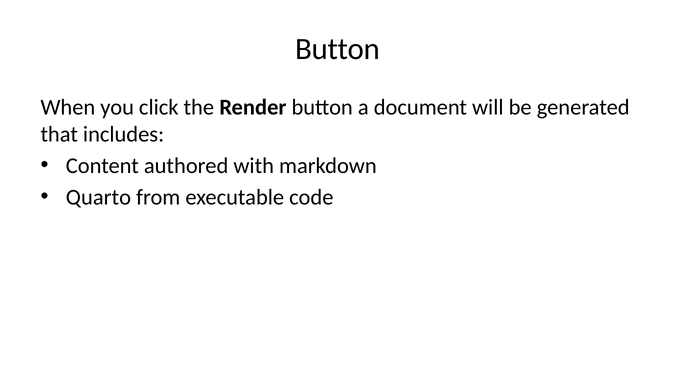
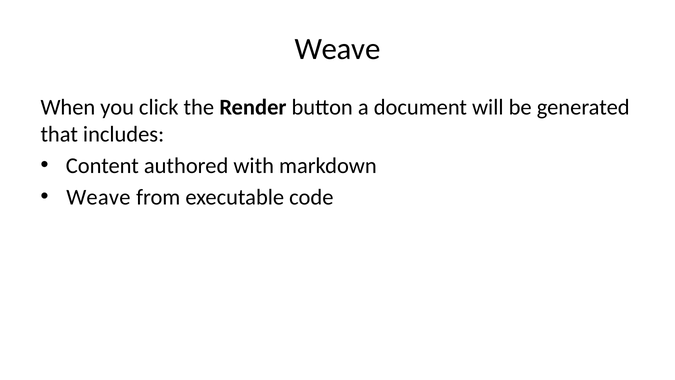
Button: Button -> Weave (338, 49)
Quarto: Quarto -> Weave (98, 197)
